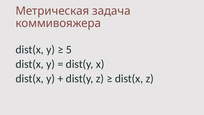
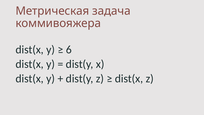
5: 5 -> 6 (69, 49)
